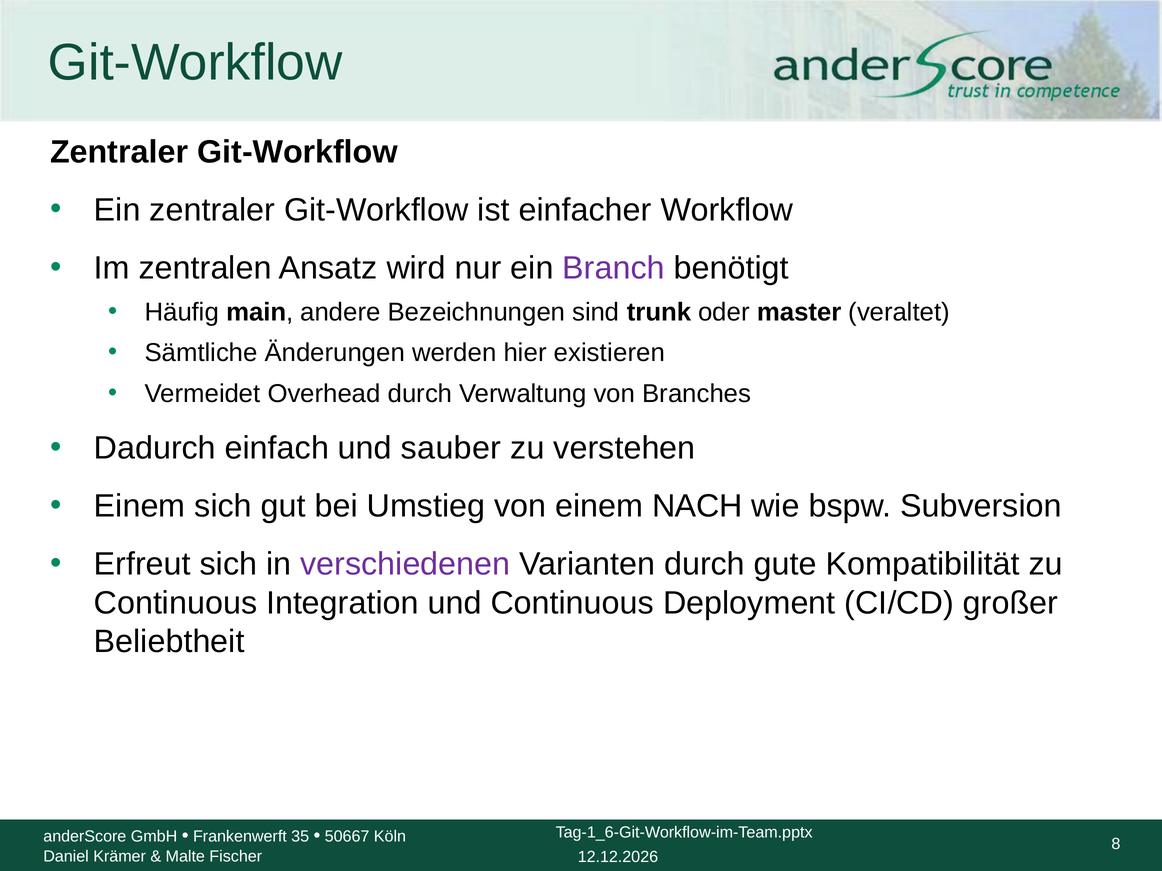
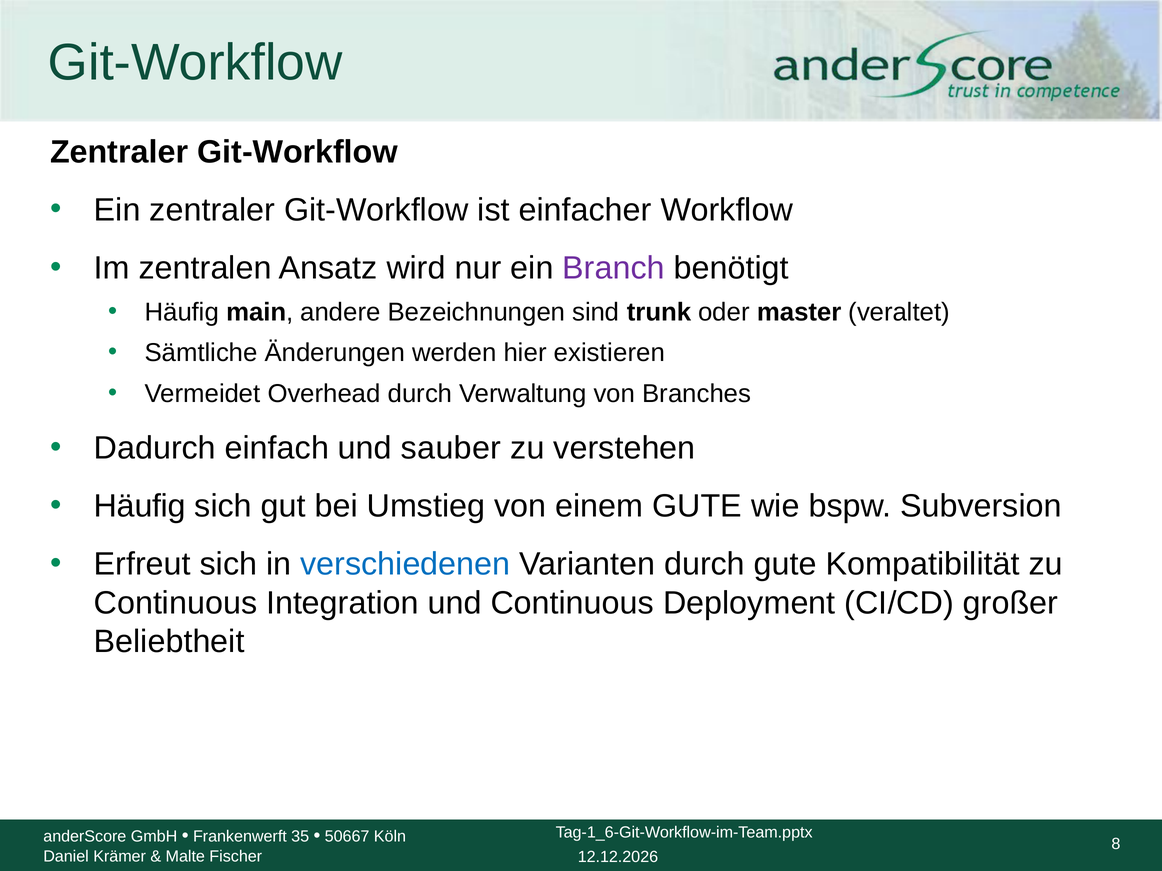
Einem: Einem -> Häufig (140, 507)
einem NACH: NACH -> GUTE (697, 507)
verschiedenen colour: purple -> blue (405, 565)
